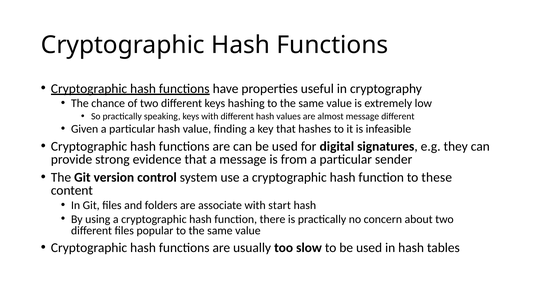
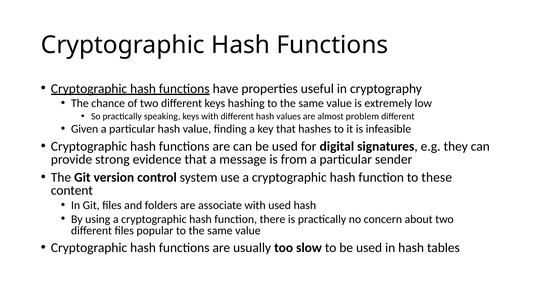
almost message: message -> problem (362, 116)
with start: start -> used (280, 205)
